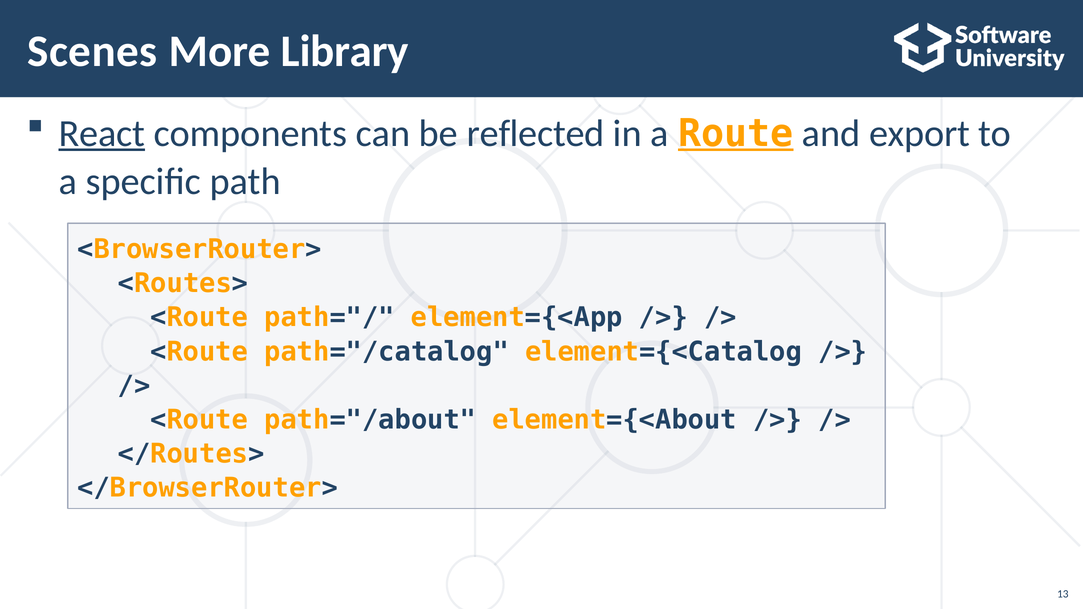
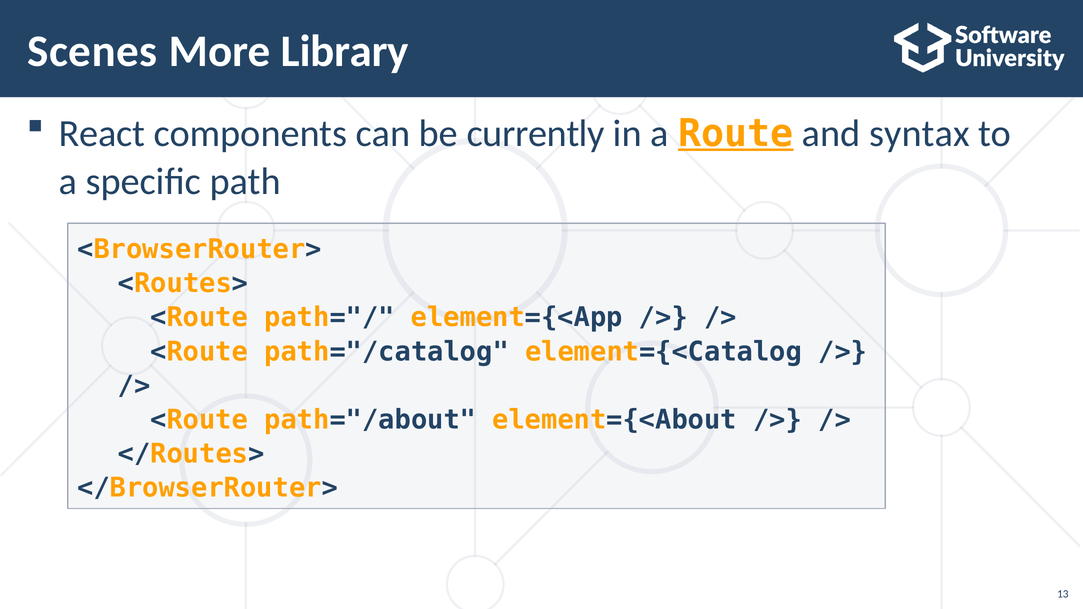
React underline: present -> none (102, 133)
reflected: reflected -> currently (536, 133)
export: export -> syntax (919, 133)
